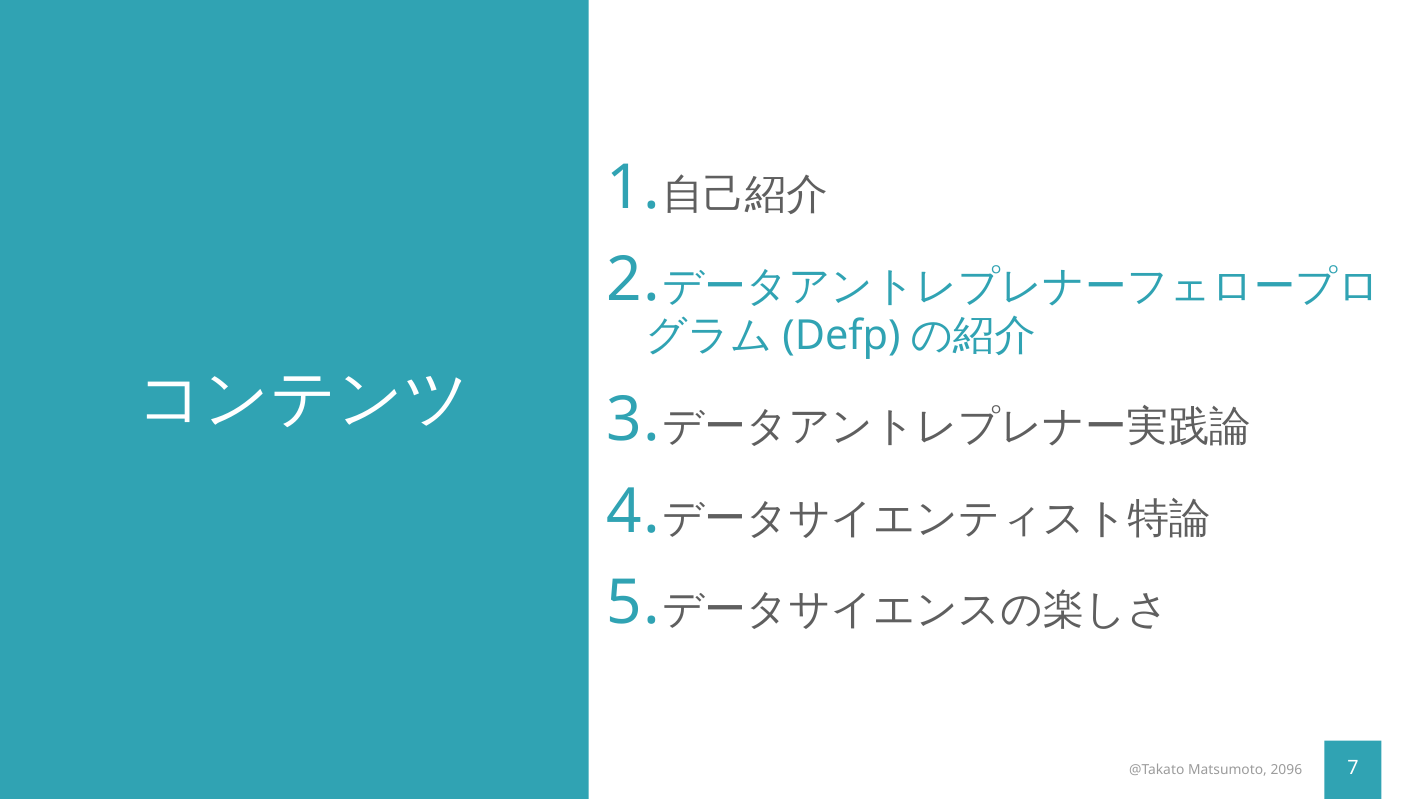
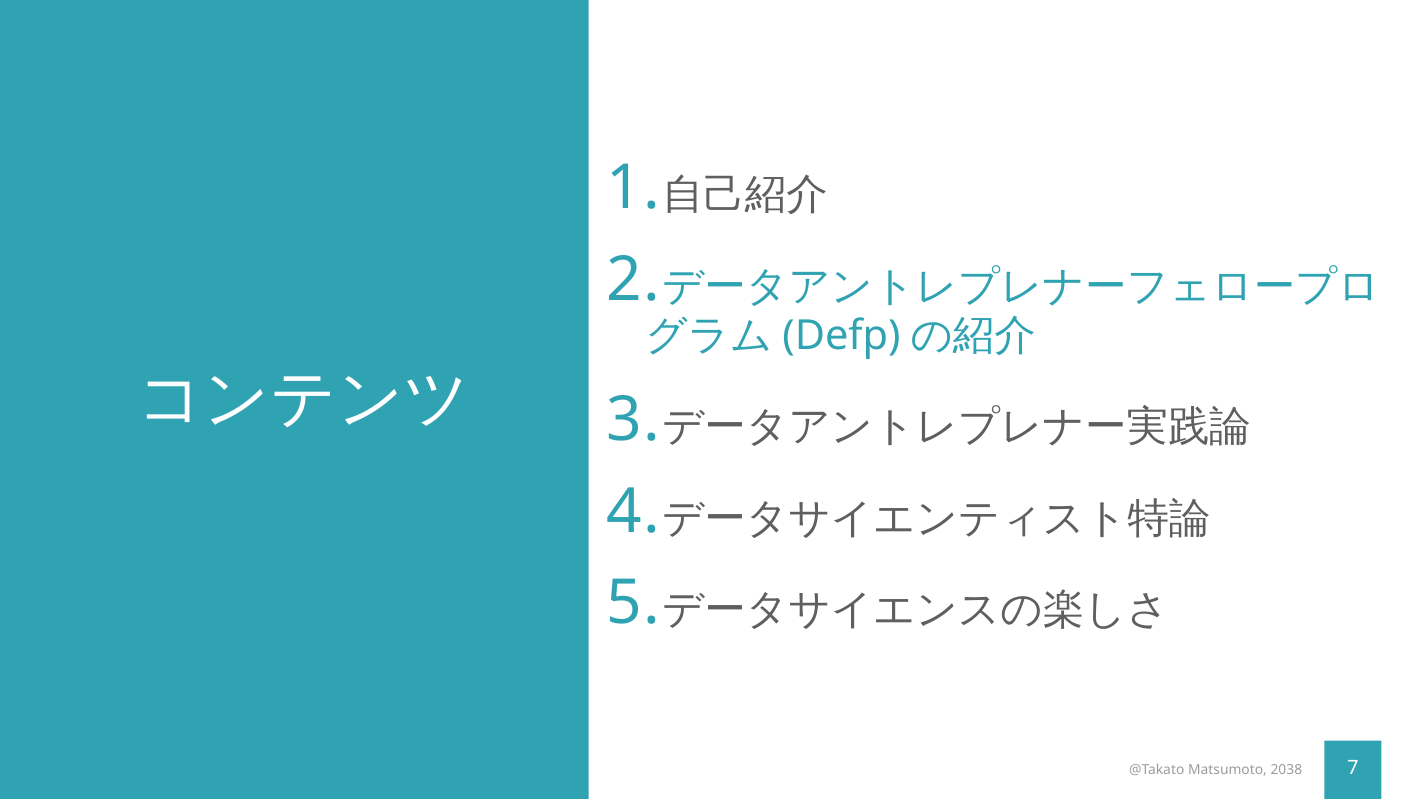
2096: 2096 -> 2038 (1286, 770)
